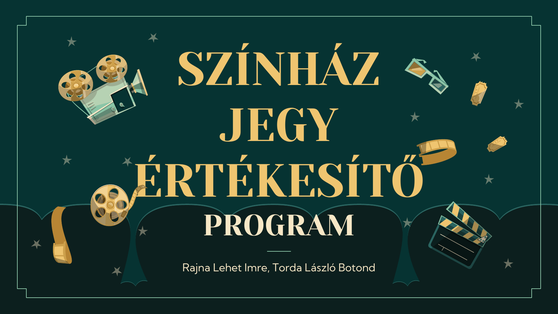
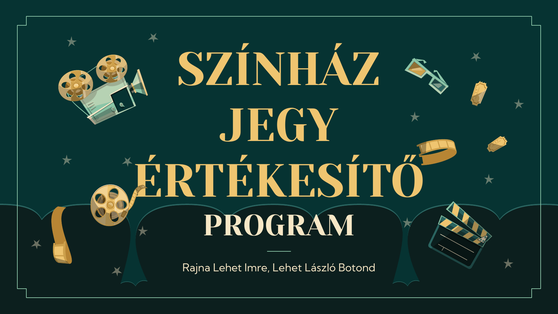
Imre Torda: Torda -> Lehet (287, 268)
